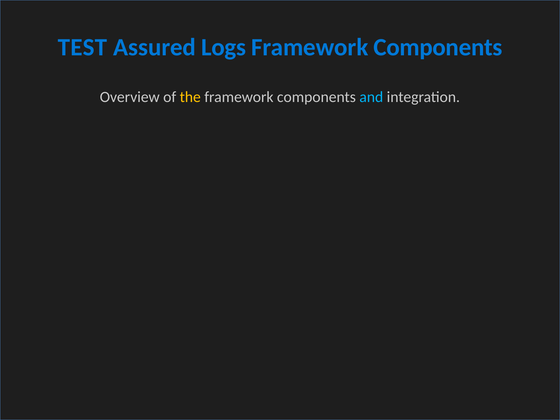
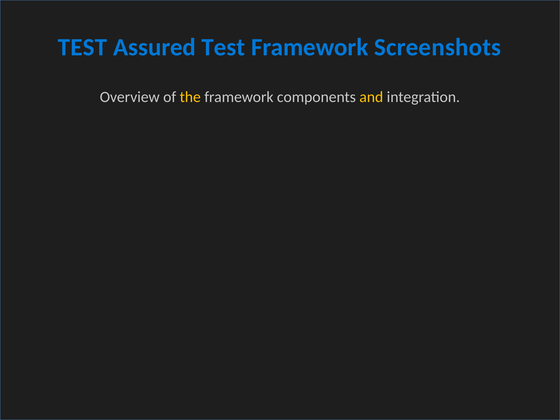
Assured Logs: Logs -> Test (223, 47)
Components: Components -> Screenshots (438, 47)
and colour: light blue -> yellow (371, 97)
